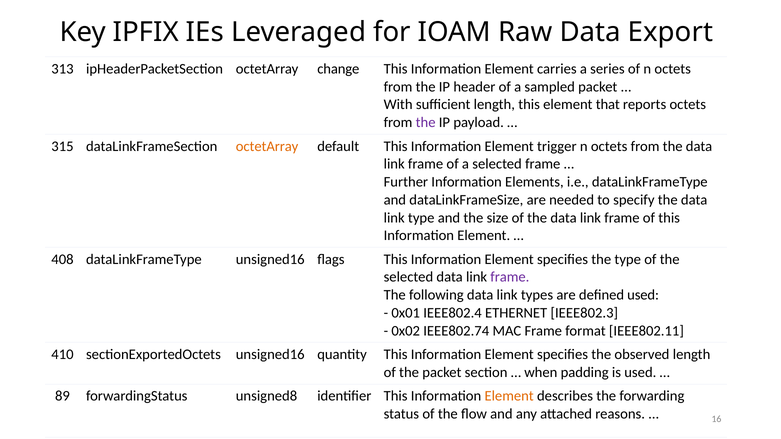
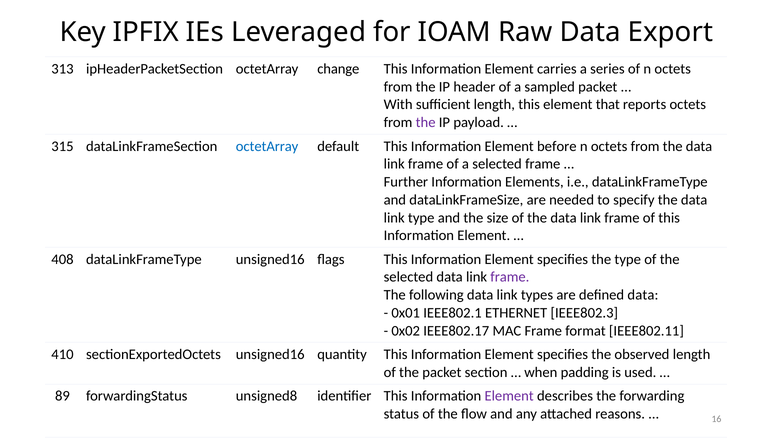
octetArray colour: orange -> blue (267, 146)
trigger: trigger -> before (557, 146)
defined used: used -> data (643, 295)
IEEE802.4: IEEE802.4 -> IEEE802.1 (453, 313)
IEEE802.74: IEEE802.74 -> IEEE802.17 (456, 331)
Element colour: orange -> purple (509, 396)
